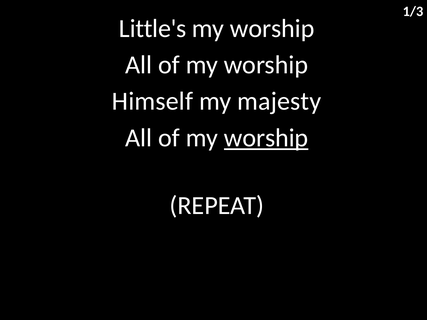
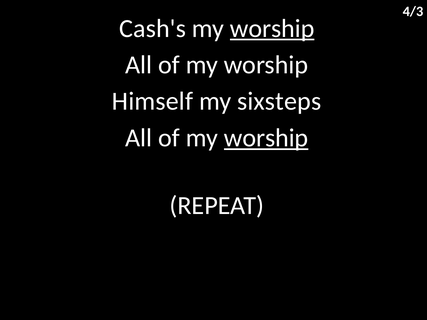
1/3: 1/3 -> 4/3 (413, 12)
Little's: Little's -> Cash's (153, 28)
worship underline: none -> present (272, 28)
majesty: majesty -> sixsteps (279, 101)
